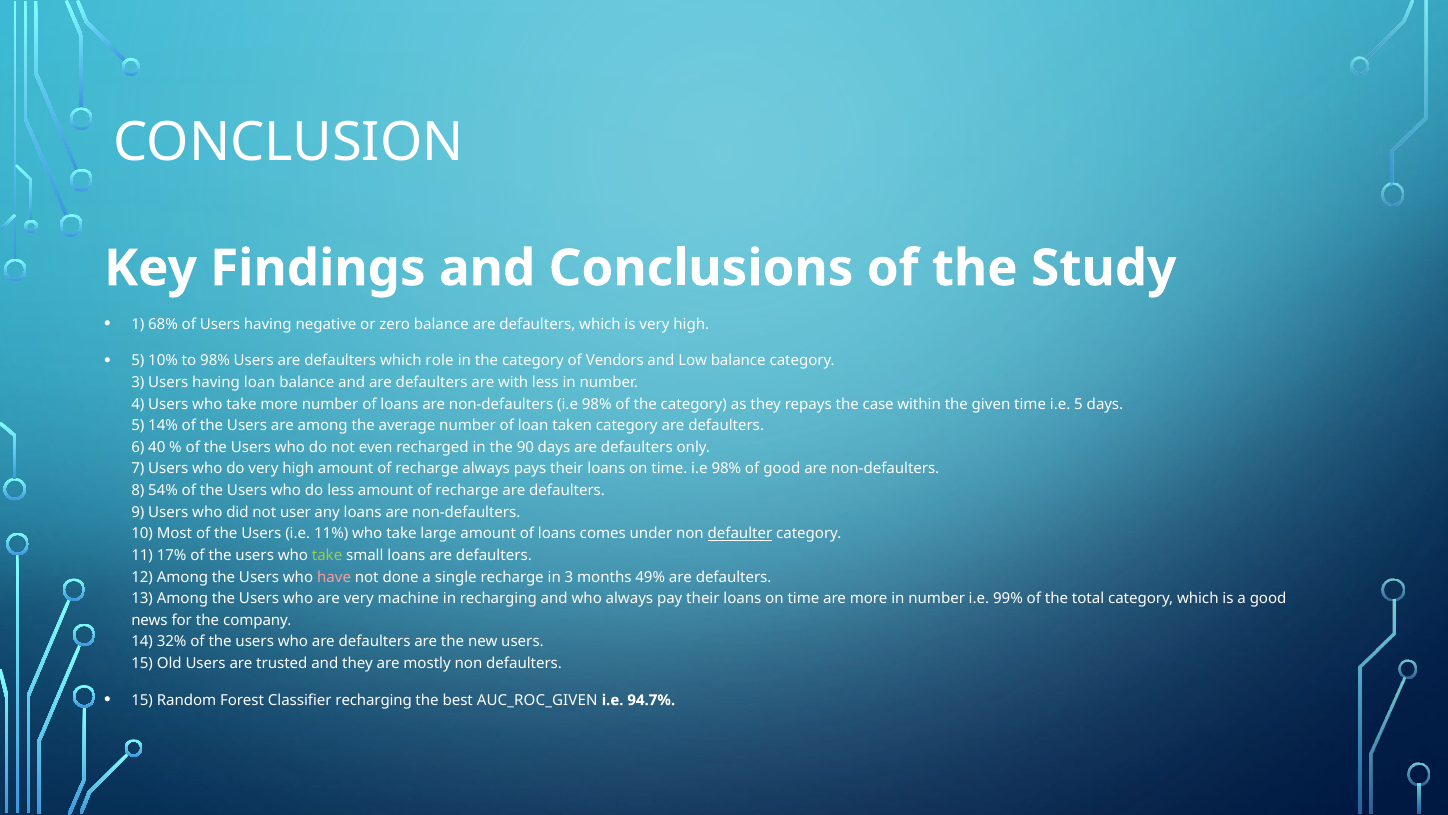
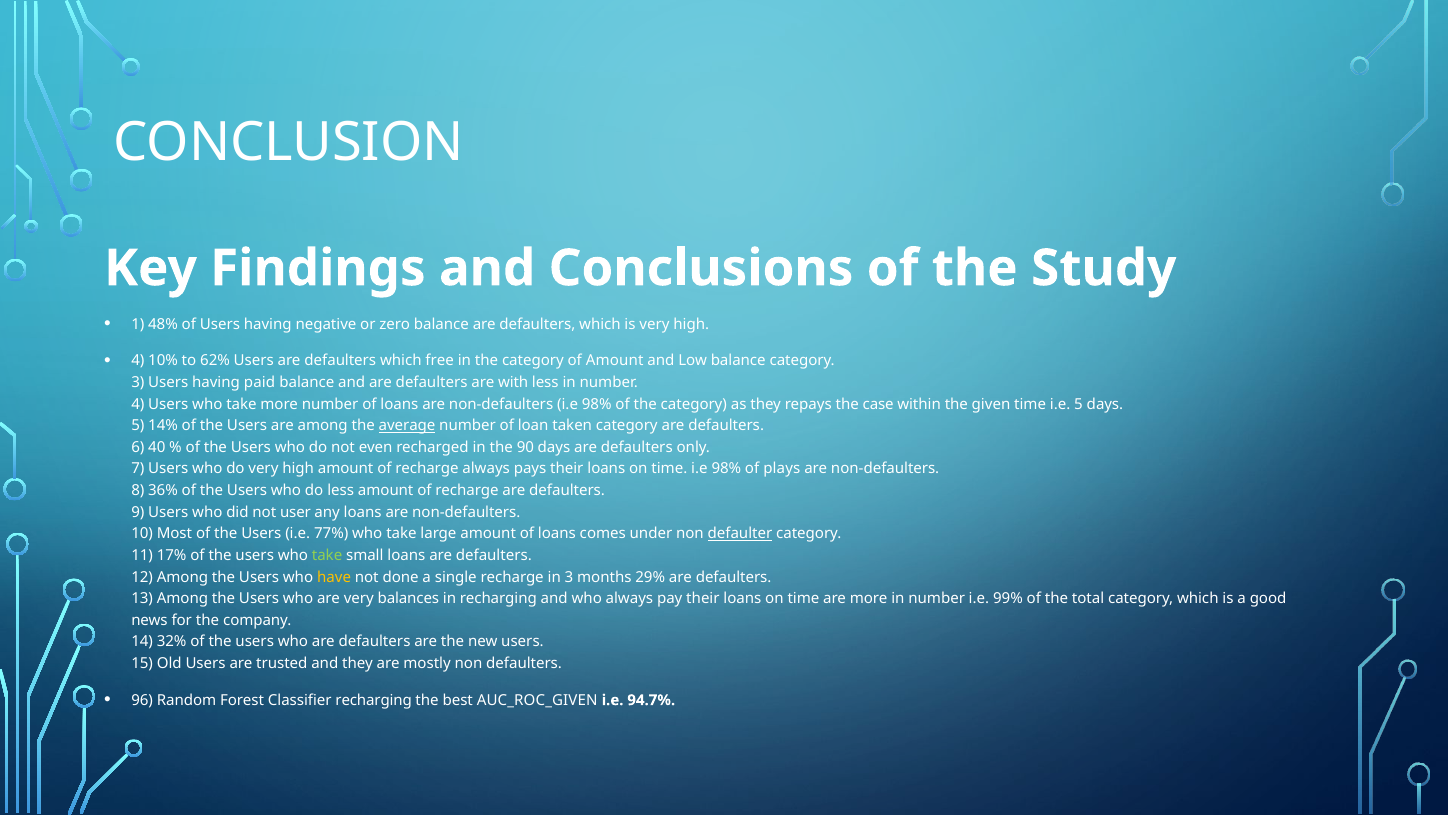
68%: 68% -> 48% (163, 324)
5: 5 -> 4 (138, 361)
to 98%: 98% -> 62% (215, 361)
role: role -> free (440, 361)
of Vendors: Vendors -> Amount (615, 361)
having loan: loan -> paid (260, 382)
average underline: none -> present (407, 426)
of good: good -> plays (782, 469)
54%: 54% -> 36% (163, 490)
11%: 11% -> 77% (331, 533)
have colour: pink -> yellow (334, 577)
49%: 49% -> 29% (650, 577)
machine: machine -> balances (408, 598)
15: 15 -> 96 (142, 700)
